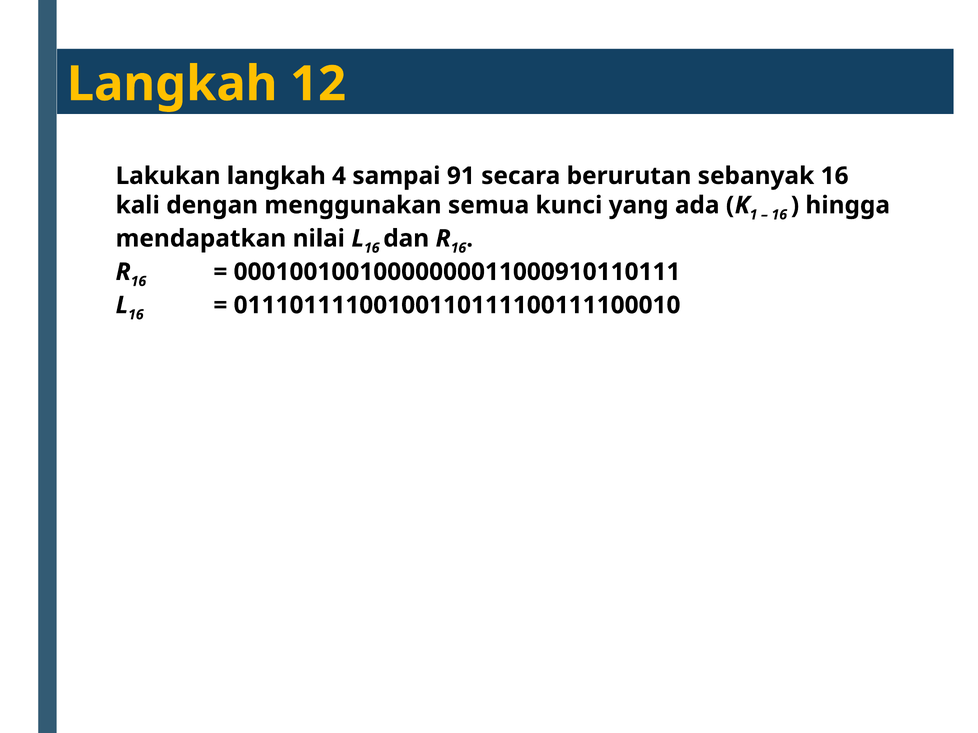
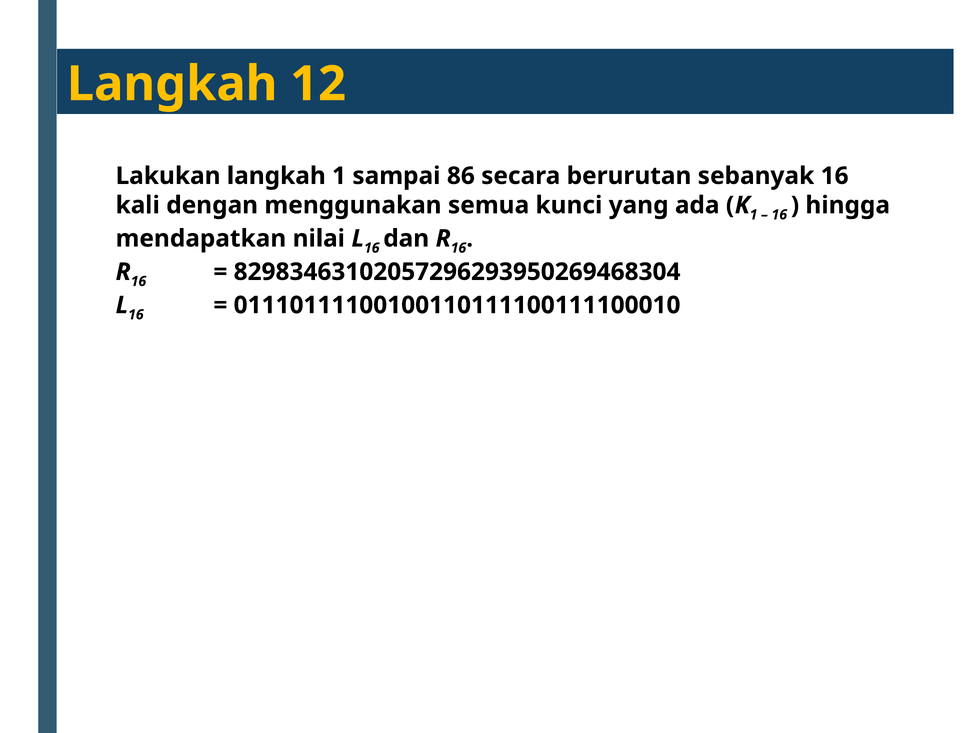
4: 4 -> 1 (339, 176)
91: 91 -> 86 (461, 176)
00010010010000000011000910110111: 00010010010000000011000910110111 -> 82983463102057296293950269468304 (457, 272)
